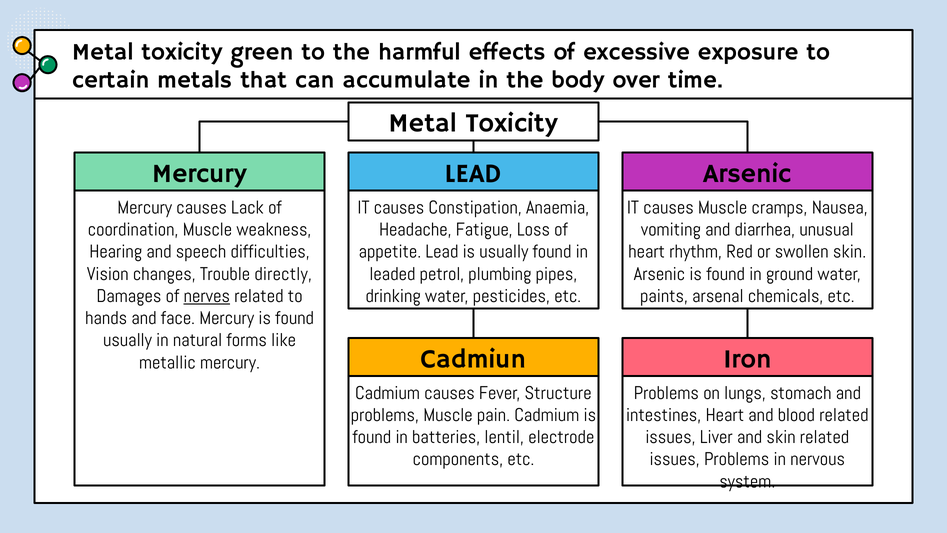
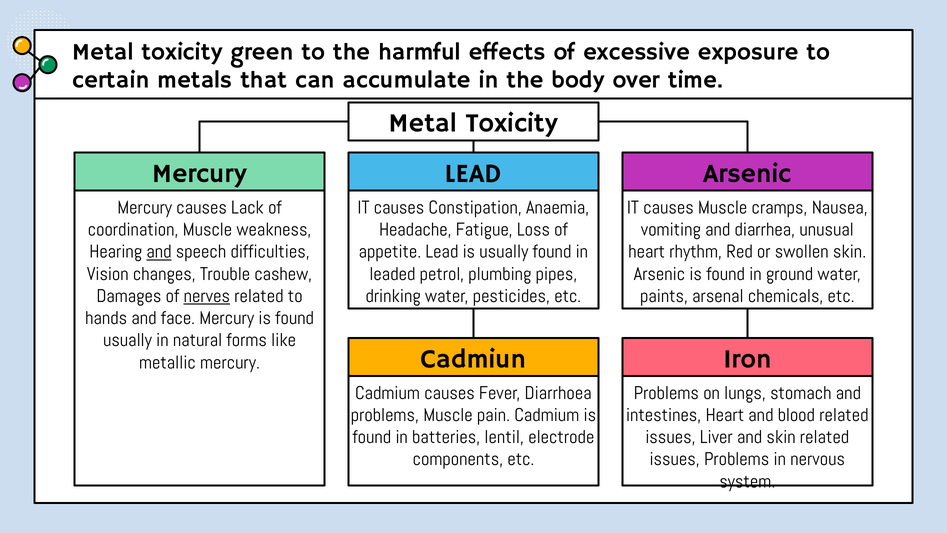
and underline: none -> present (159, 252)
directly: directly -> cashew (283, 274)
Structure: Structure -> Diarrhoea (558, 393)
